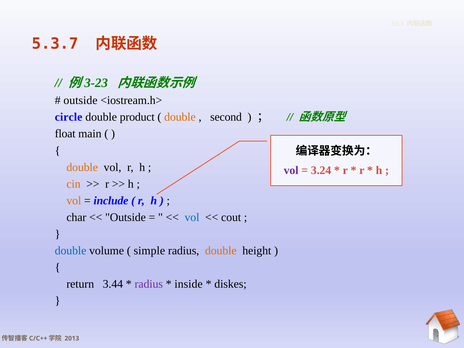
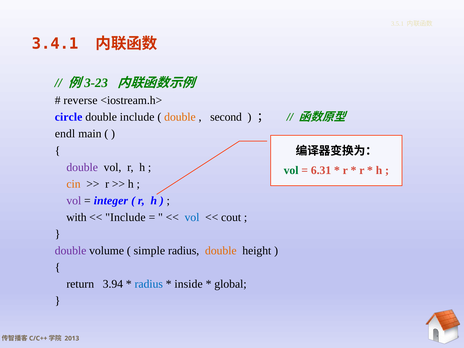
5.3.7: 5.3.7 -> 3.4.1 (55, 44)
outside: outside -> reverse (80, 100)
double product: product -> include (137, 117)
float: float -> endl (65, 134)
double colour: orange -> purple (82, 167)
vol colour: purple -> green (291, 170)
3.24: 3.24 -> 6.31 (321, 170)
vol colour: orange -> purple (74, 201)
include: include -> integer (111, 201)
char: char -> with (76, 217)
Outside: Outside -> Include (125, 217)
double colour: blue -> purple (71, 251)
3.44: 3.44 -> 3.94 (113, 284)
radius colour: purple -> blue (149, 284)
diskes: diskes -> global (230, 284)
